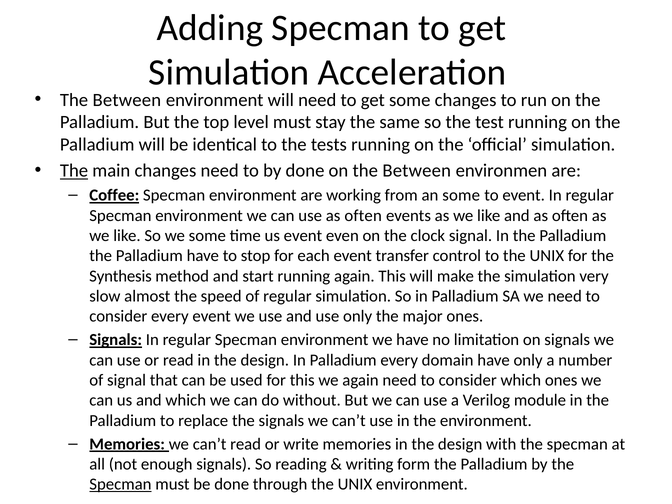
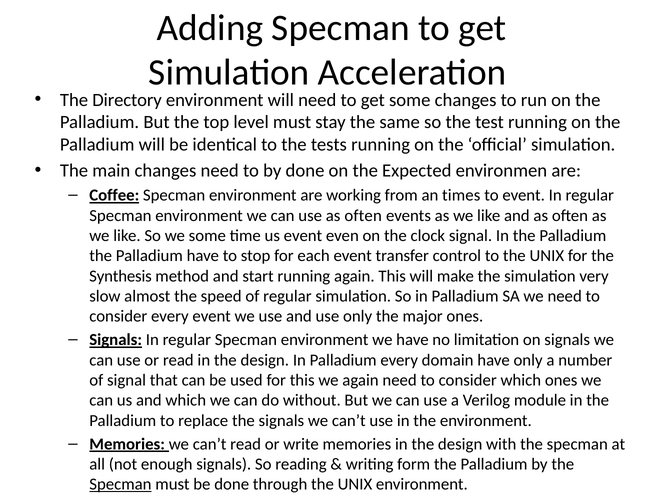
Between: Between -> Directory (127, 100)
The underline: present -> none (74, 171)
on the Between: Between -> Expected (417, 171)
an some: some -> times (461, 195)
